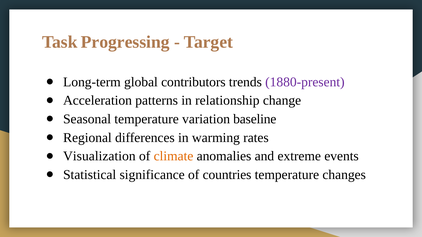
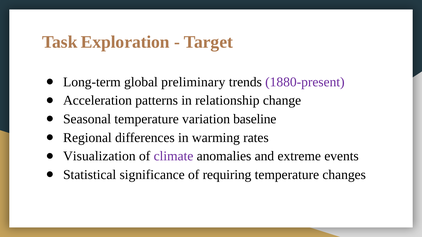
Progressing: Progressing -> Exploration (125, 42)
contributors: contributors -> preliminary (193, 82)
climate colour: orange -> purple (173, 156)
countries: countries -> requiring (227, 175)
